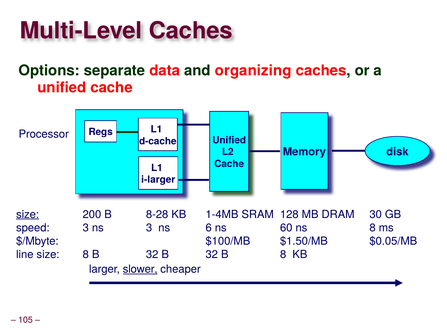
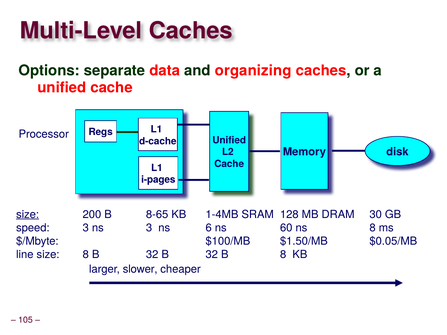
i-larger: i-larger -> i-pages (158, 180)
8-28: 8-28 -> 8-65 (157, 215)
slower underline: present -> none (140, 269)
